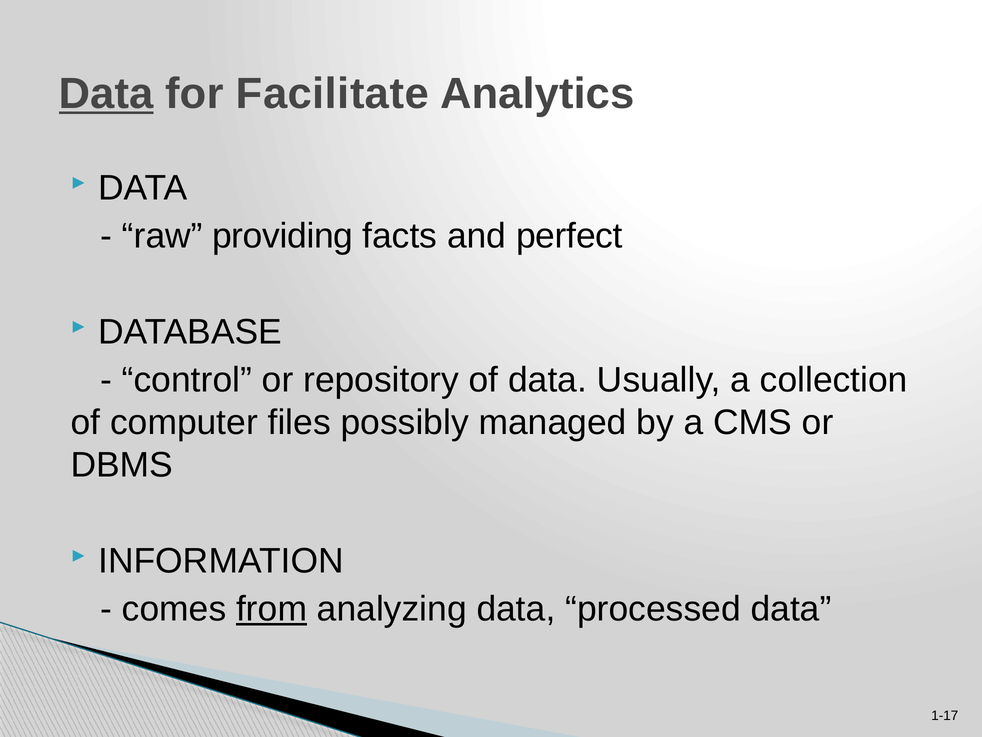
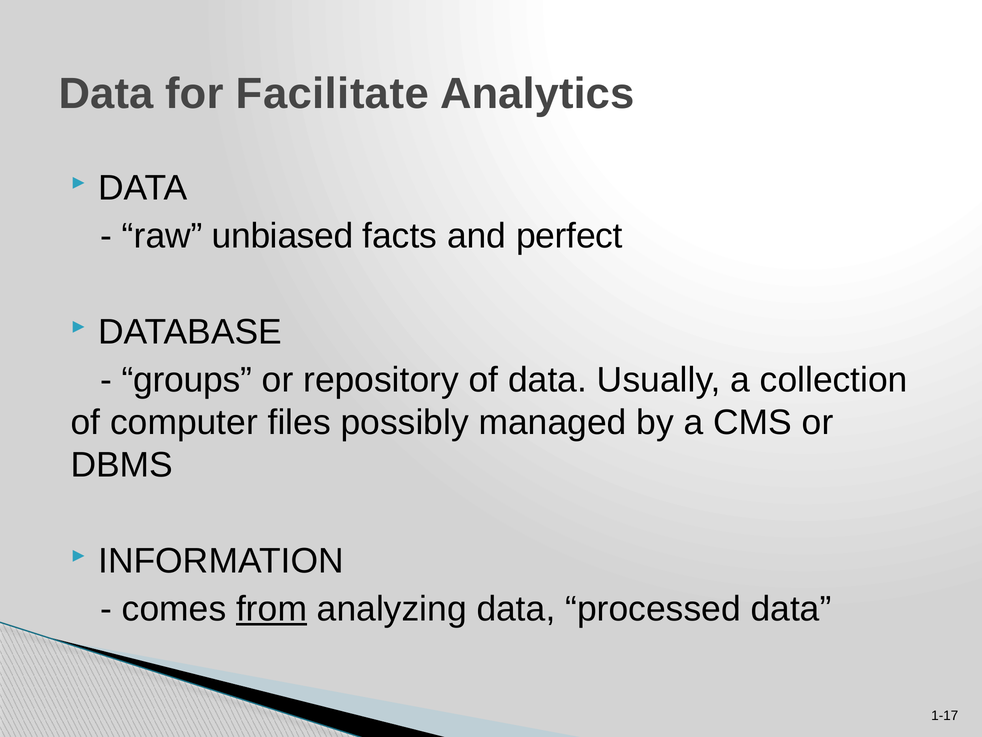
Data underline: present -> none (106, 94)
providing: providing -> unbiased (283, 236)
control: control -> groups (187, 380)
